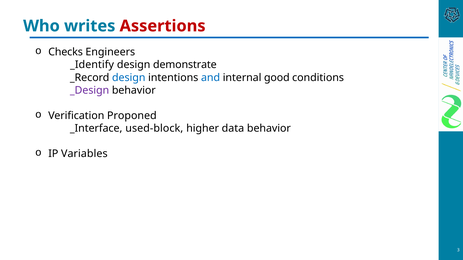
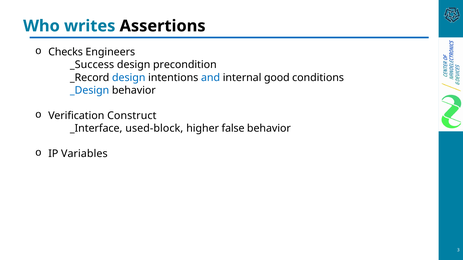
Assertions colour: red -> black (163, 26)
_Identify: _Identify -> _Success (92, 65)
demonstrate: demonstrate -> precondition (185, 65)
_Design colour: purple -> blue (90, 90)
Proponed: Proponed -> Construct (132, 116)
data: data -> false (233, 129)
